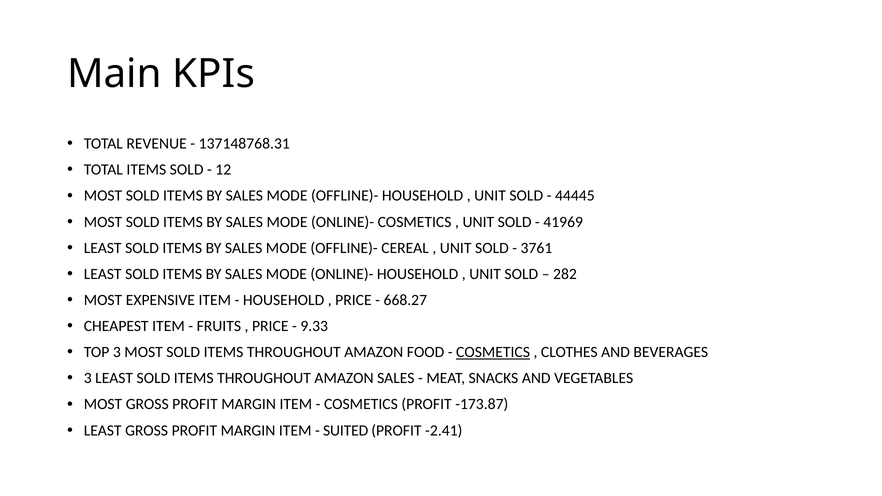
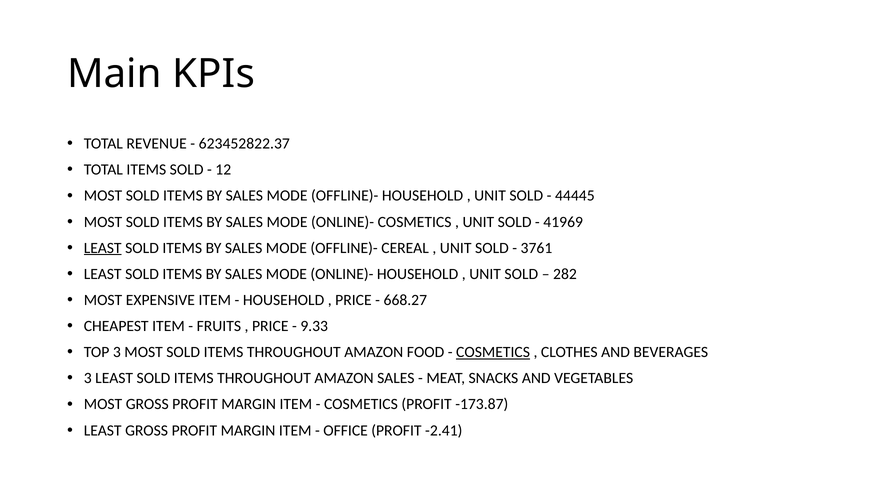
137148768.31: 137148768.31 -> 623452822.37 (244, 144)
LEAST underline: none -> present (103, 248)
SUITED: SUITED -> OFFICE (346, 430)
